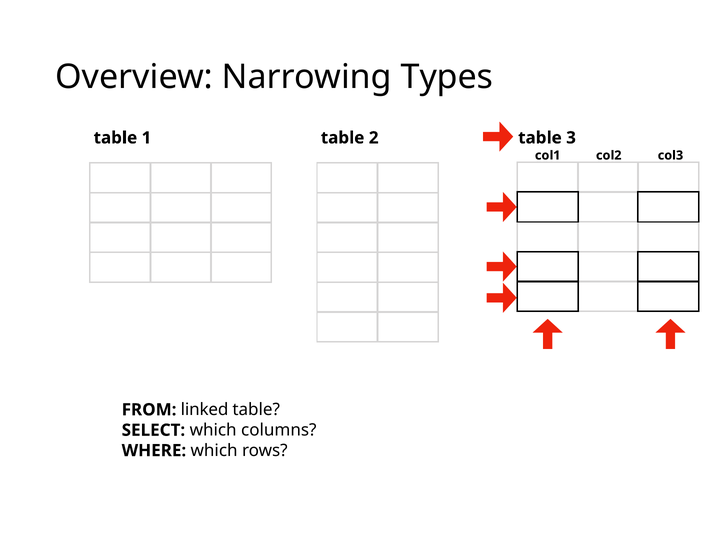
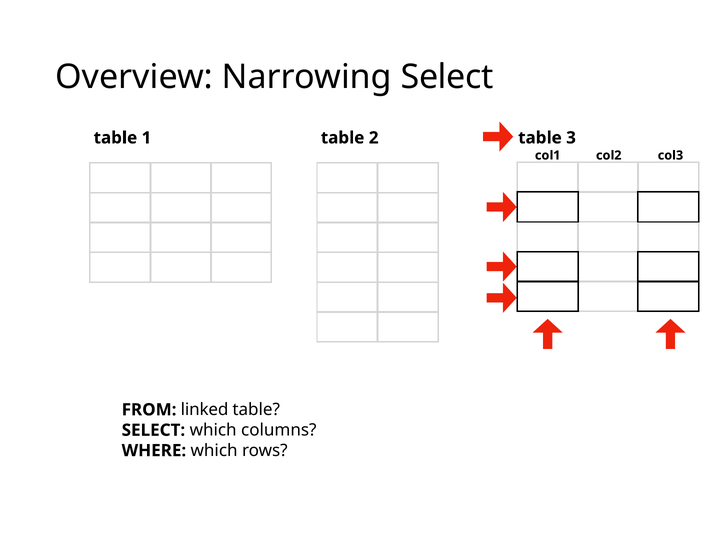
Narrowing Types: Types -> Select (447, 77)
